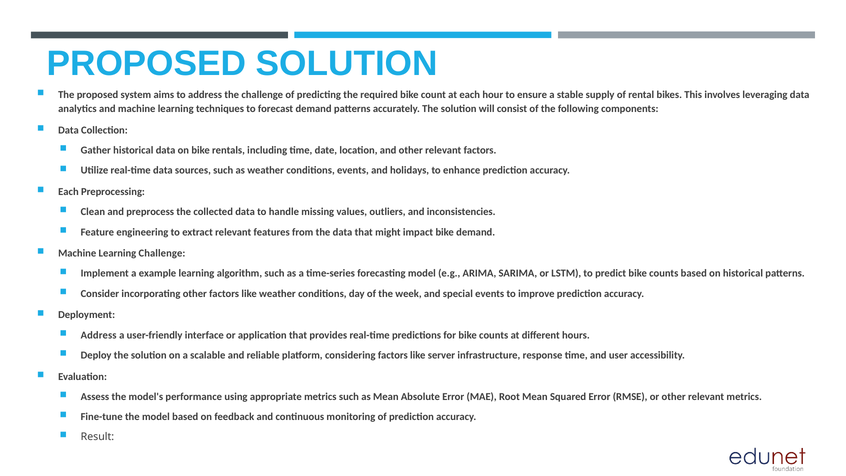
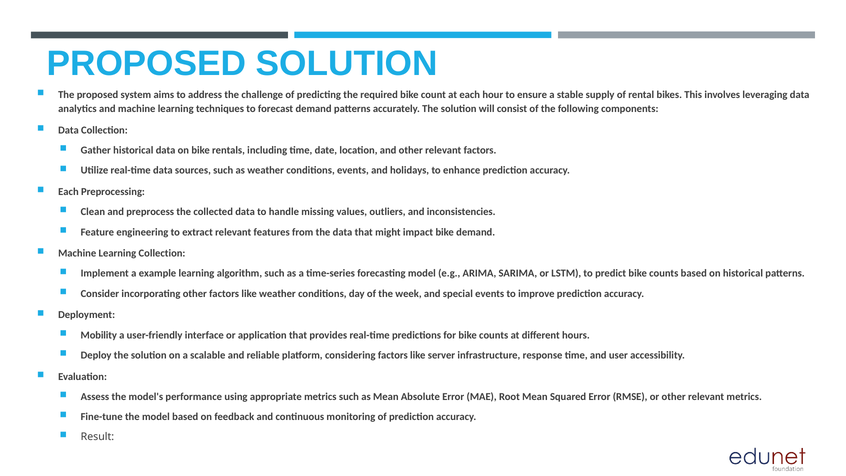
Learning Challenge: Challenge -> Collection (162, 253)
Address: Address -> Mobility (99, 335)
